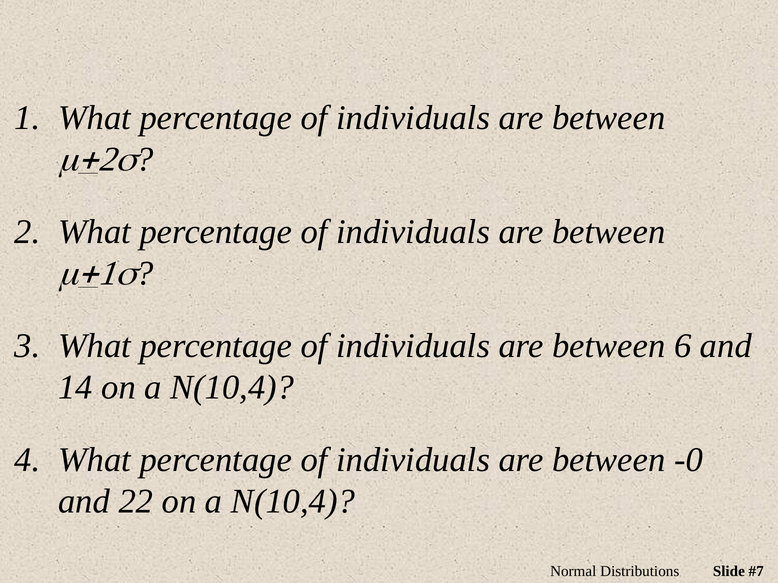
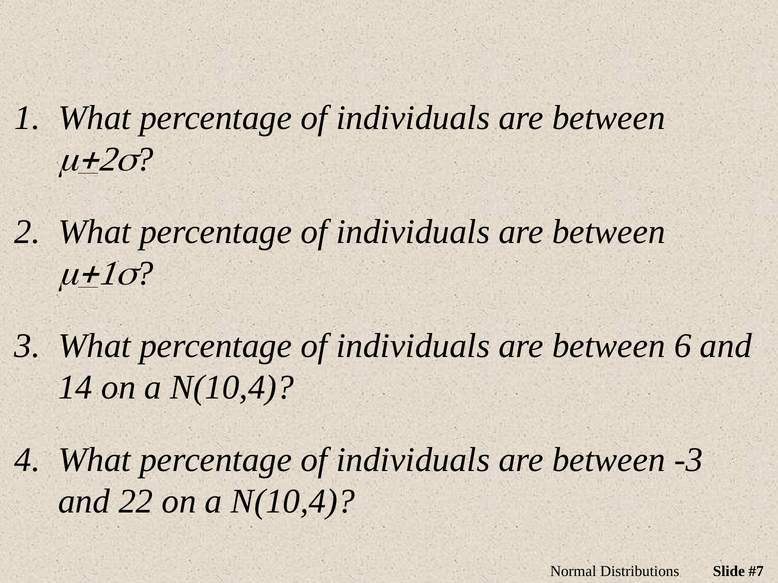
-0: -0 -> -3 (688, 460)
